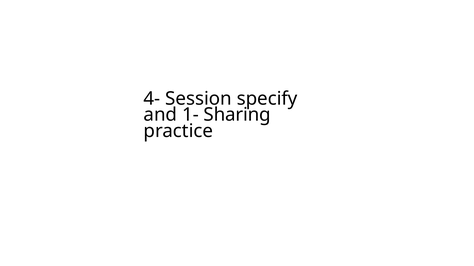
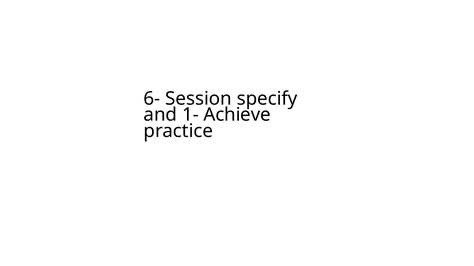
4-: 4- -> 6- (152, 99)
Sharing: Sharing -> Achieve (237, 115)
